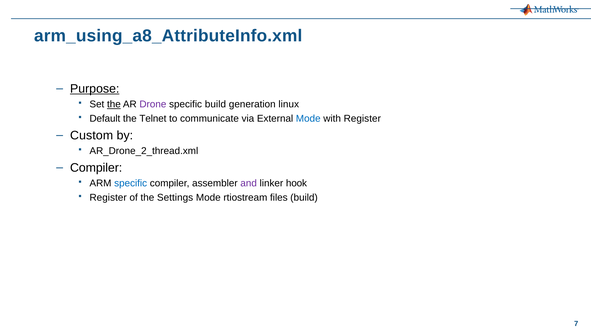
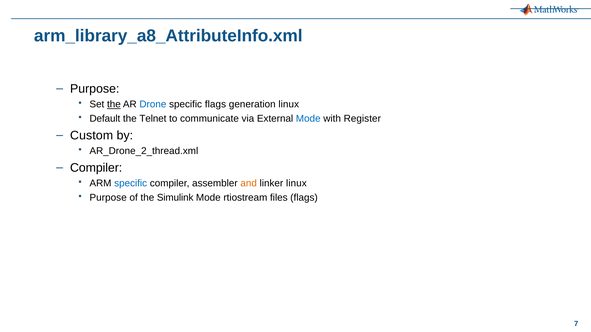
arm_using_a8_AttributeInfo.xml: arm_using_a8_AttributeInfo.xml -> arm_library_a8_AttributeInfo.xml (168, 36)
Purpose underline: present -> none (95, 89)
Drone colour: purple -> blue (153, 104)
specific build: build -> flags (215, 104)
and colour: purple -> orange (249, 184)
linker hook: hook -> linux (296, 184)
Register: Register -> Purpose (108, 198)
Settings: Settings -> Simulink (175, 198)
files build: build -> flags (304, 198)
